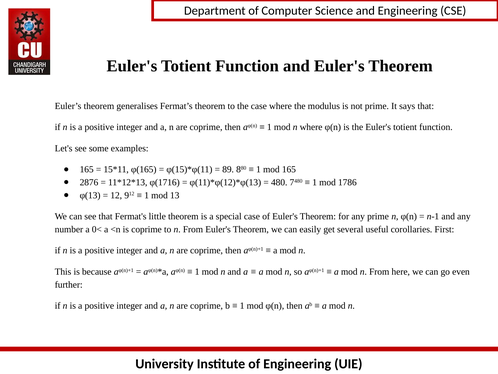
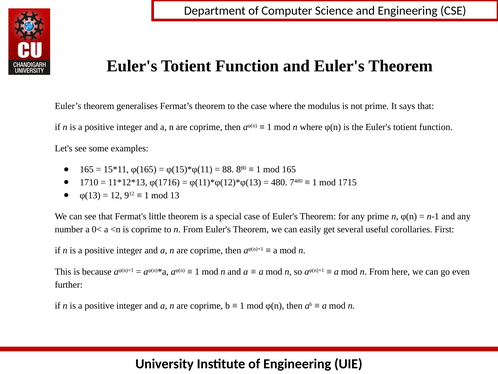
89: 89 -> 88 (228, 169)
2876: 2876 -> 1710 (89, 182)
1786: 1786 -> 1715 (347, 182)
